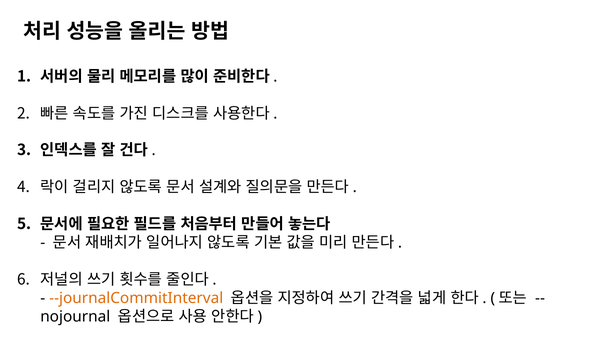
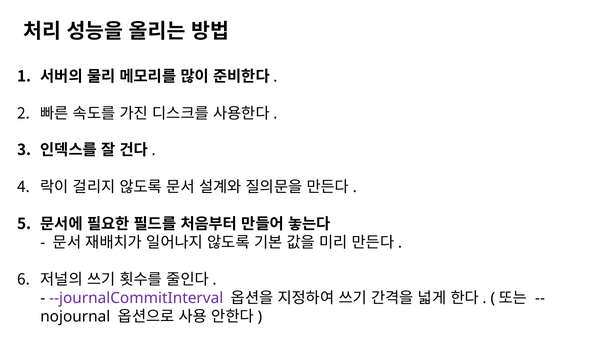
--journalCommitInterval colour: orange -> purple (136, 298)
